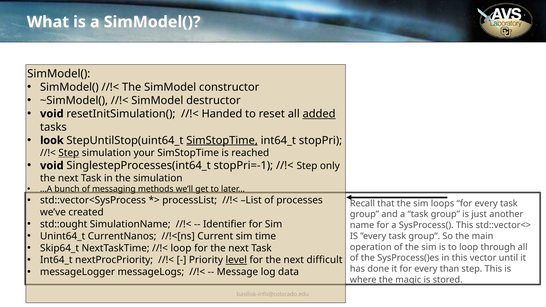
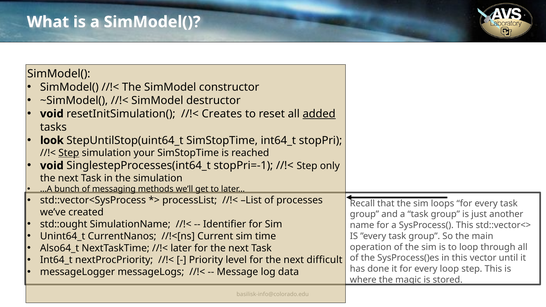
Handed: Handed -> Creates (222, 114)
SimStopTime underline: present -> none (222, 140)
Skip64_t: Skip64_t -> Also64_t (60, 248)
loop: loop -> later (181, 248)
level underline: present -> none (236, 260)
every than: than -> loop (449, 269)
